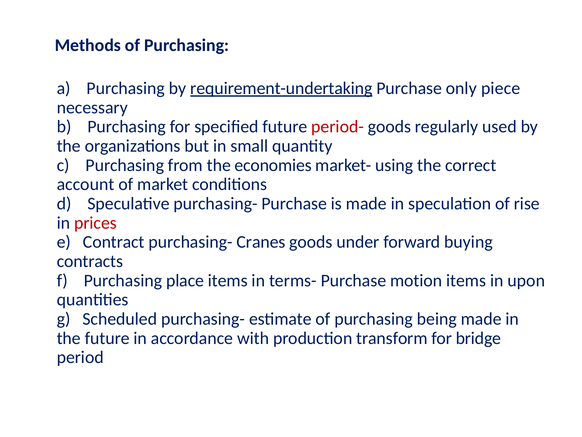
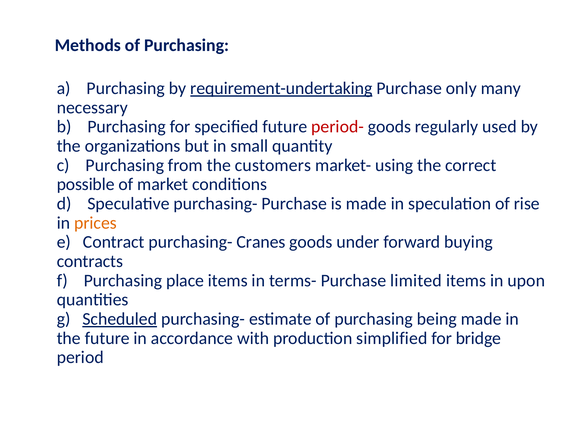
piece: piece -> many (501, 88)
economies: economies -> customers (273, 165)
account: account -> possible (86, 184)
prices colour: red -> orange (95, 223)
motion: motion -> limited (416, 280)
Scheduled underline: none -> present (120, 319)
transform: transform -> simplified (392, 338)
